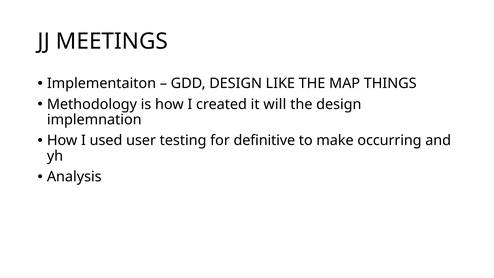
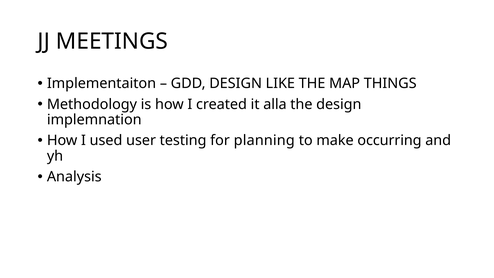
will: will -> alla (275, 104)
definitive: definitive -> planning (264, 141)
